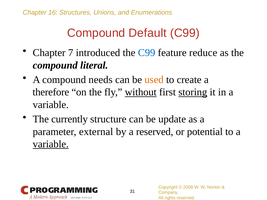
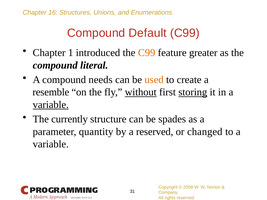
7: 7 -> 1 (71, 53)
C99 colour: blue -> orange (147, 53)
reduce: reduce -> greater (203, 53)
therefore: therefore -> resemble (51, 92)
variable underline: none -> present (51, 105)
update: update -> spades (172, 119)
external: external -> quantity (96, 132)
potential: potential -> changed (205, 132)
variable underline: present -> none (51, 144)
